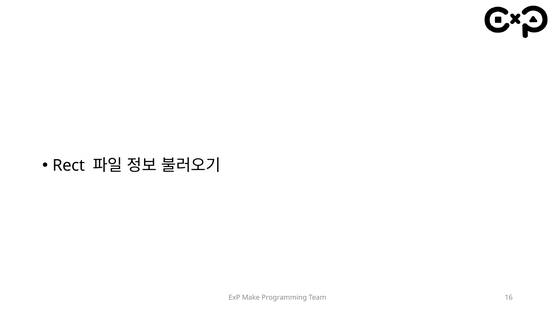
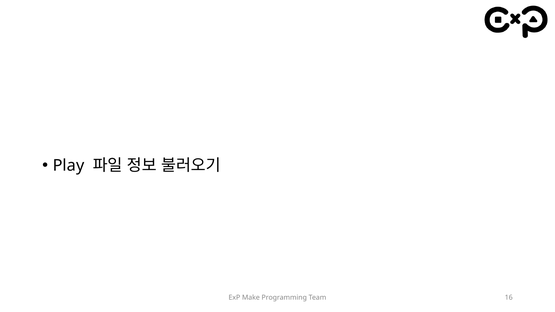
Rect: Rect -> Play (69, 166)
